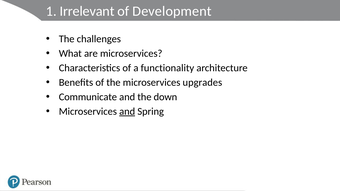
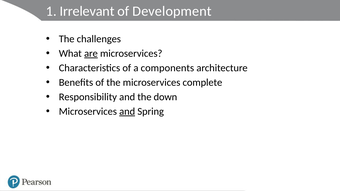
are underline: none -> present (91, 53)
functionality: functionality -> components (167, 68)
upgrades: upgrades -> complete (202, 83)
Communicate: Communicate -> Responsibility (88, 97)
